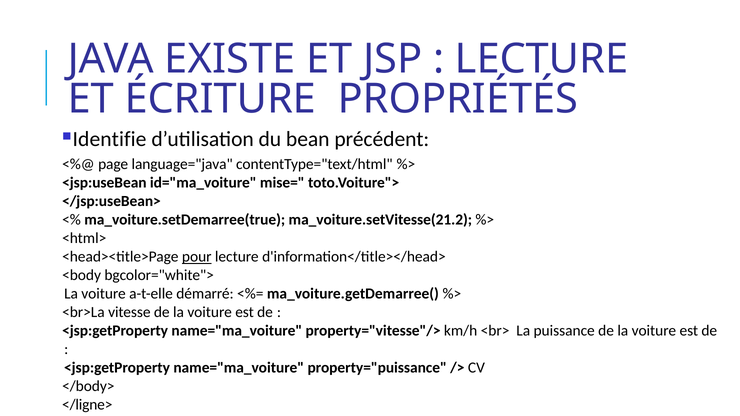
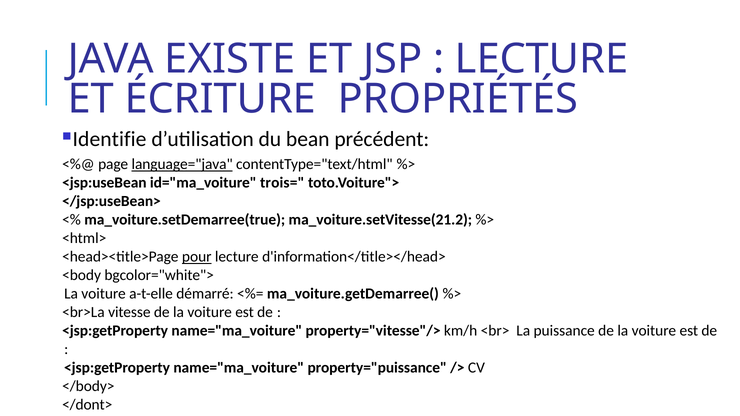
language="java underline: none -> present (182, 164)
mise=: mise= -> trois= (282, 183)
</ligne>: </ligne> -> </dont> (87, 405)
